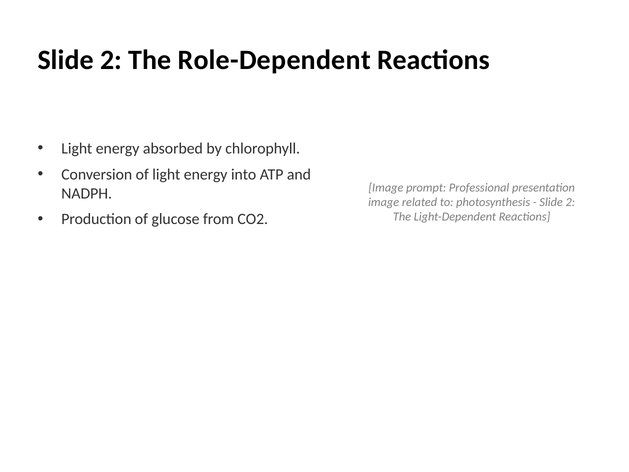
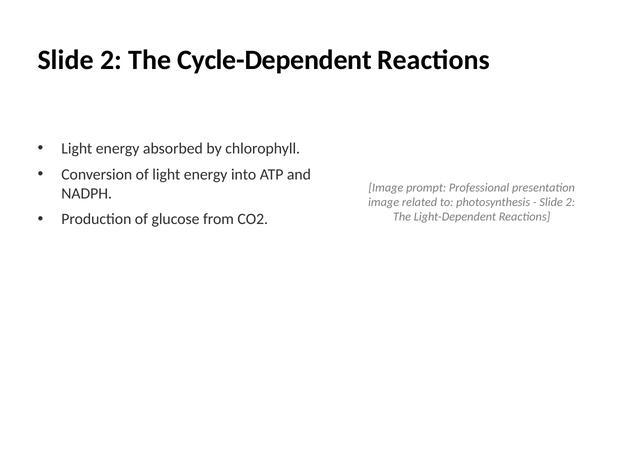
Role-Dependent: Role-Dependent -> Cycle-Dependent (274, 60)
